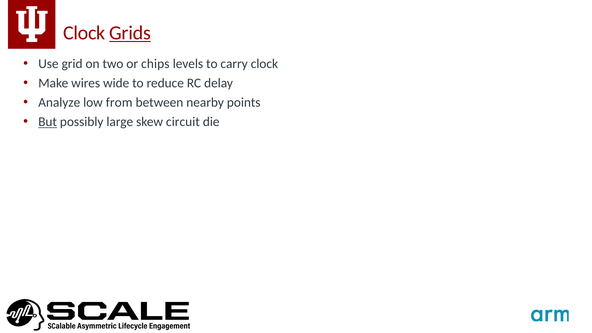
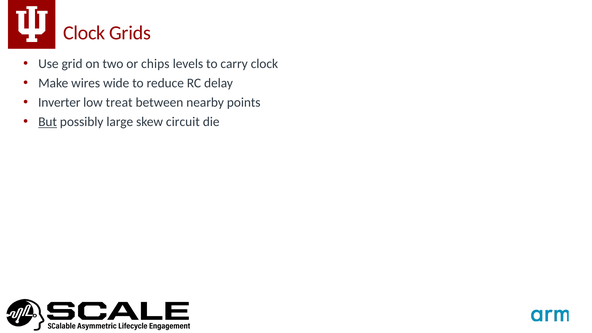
Grids underline: present -> none (130, 33)
Analyze: Analyze -> Inverter (59, 103)
from: from -> treat (119, 103)
